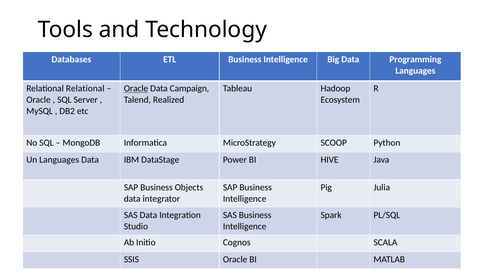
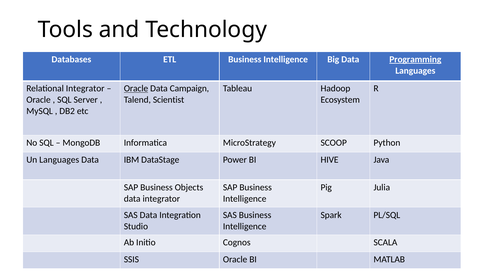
Programming underline: none -> present (415, 59)
Relational Relational: Relational -> Integrator (85, 88)
Realized: Realized -> Scientist (169, 100)
